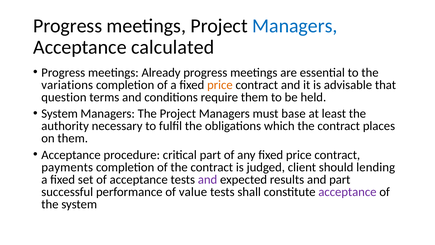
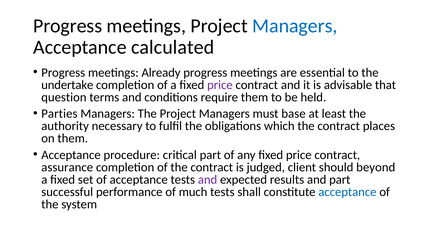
variations: variations -> undertake (67, 85)
price colour: orange -> purple (220, 85)
System: System -> Parties (59, 114)
payments: payments -> assurance (67, 167)
lending: lending -> beyond (376, 167)
value: value -> much (193, 192)
acceptance colour: purple -> blue (347, 192)
